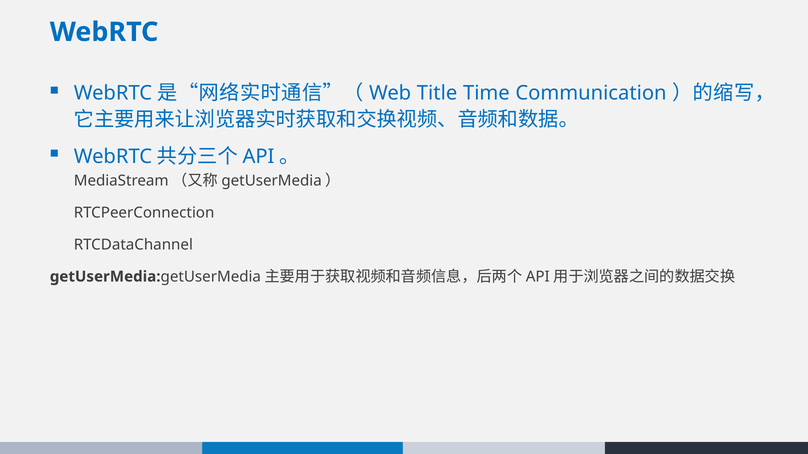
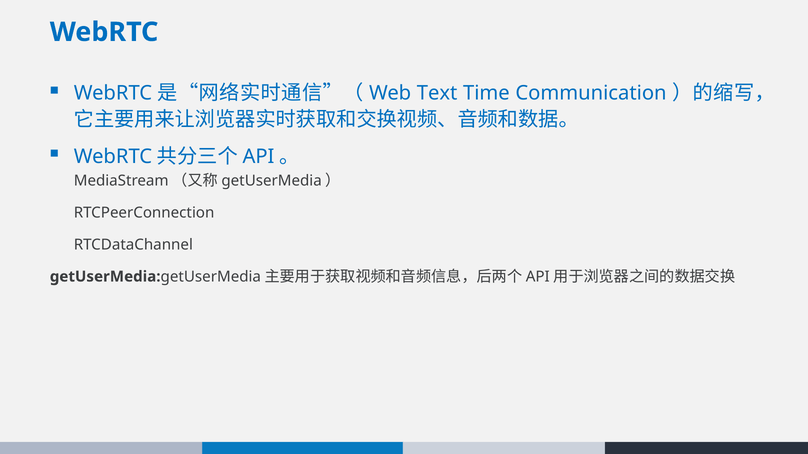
Title: Title -> Text (437, 93)
